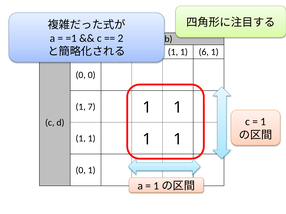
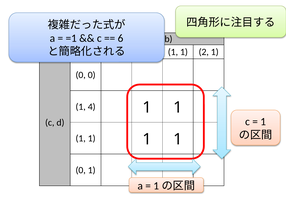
2: 2 -> 6 (120, 38)
6: 6 -> 2 (204, 52)
7: 7 -> 4 (92, 107)
